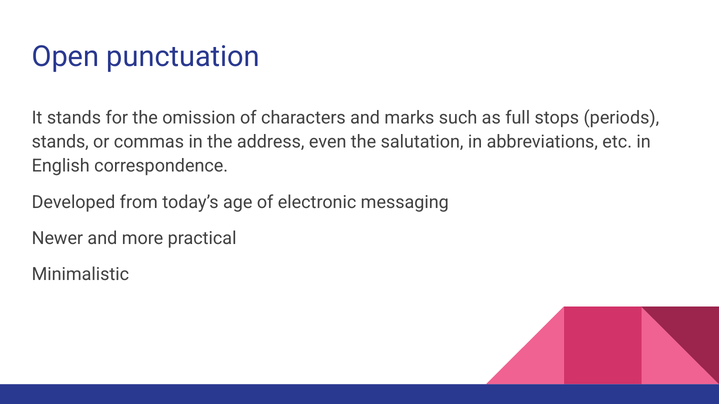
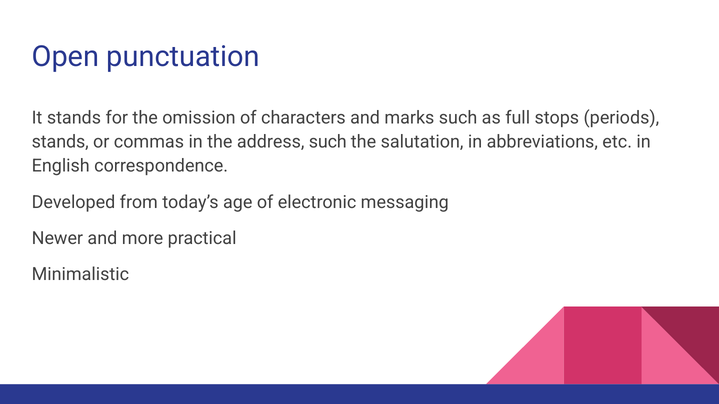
address even: even -> such (328, 142)
